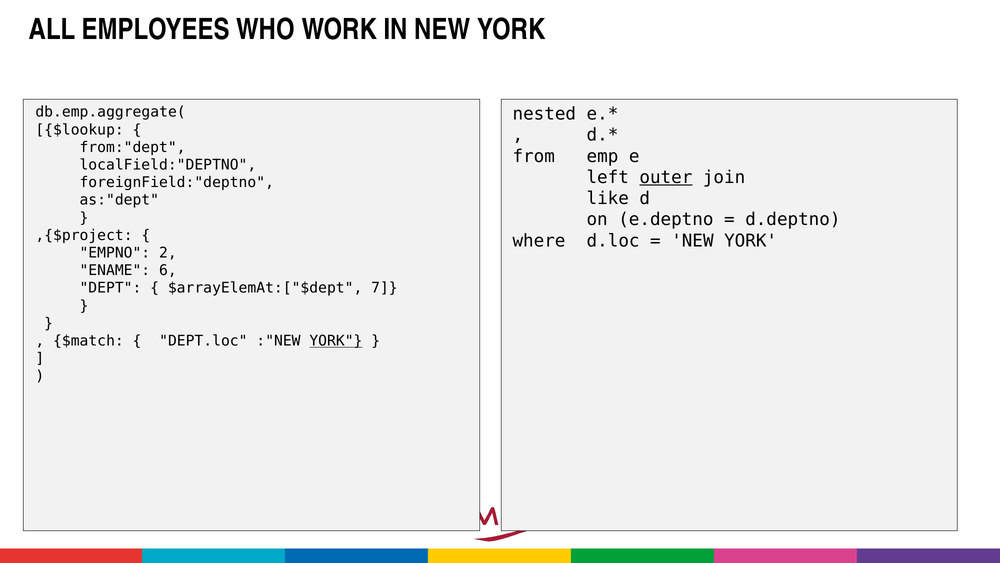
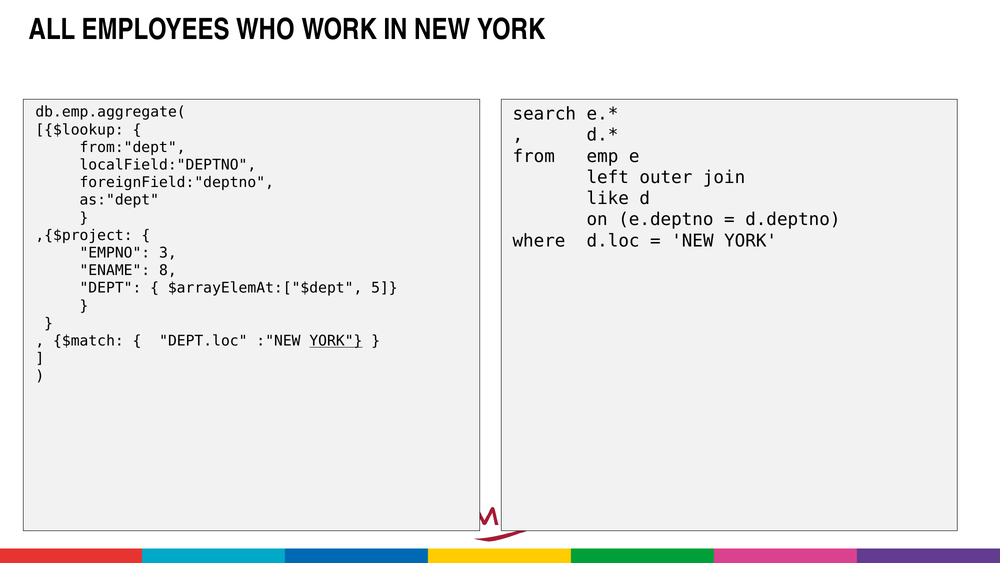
nested: nested -> search (544, 114)
outer underline: present -> none (666, 177)
2: 2 -> 3 (168, 253)
6: 6 -> 8 (168, 270)
7: 7 -> 5 (384, 288)
